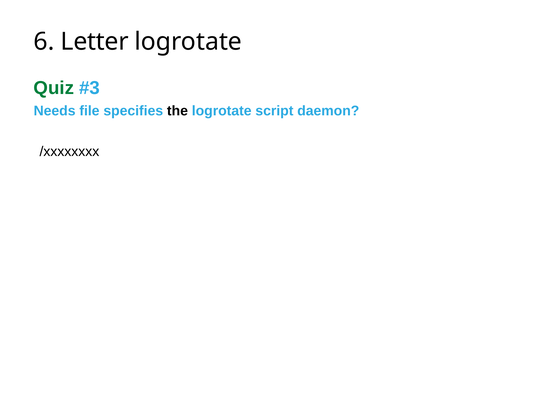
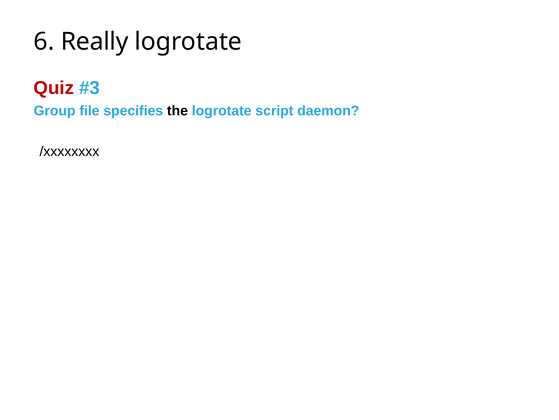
Letter: Letter -> Really (95, 41)
Quiz colour: green -> red (54, 88)
Needs: Needs -> Group (55, 111)
